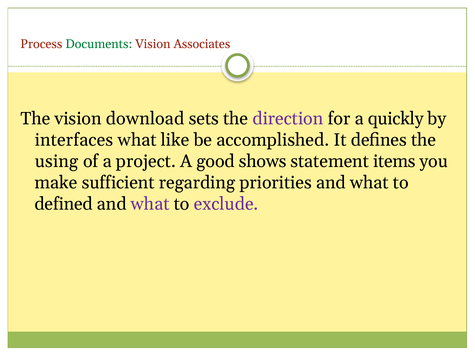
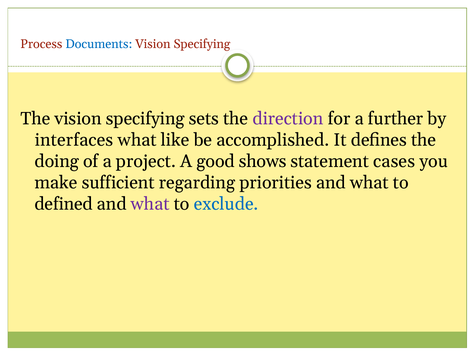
Documents colour: green -> blue (99, 44)
Associates: Associates -> Specifying (202, 44)
The vision download: download -> specifying (145, 119)
quickly: quickly -> further (396, 119)
using: using -> doing (57, 161)
items: items -> cases (394, 161)
exclude colour: purple -> blue (226, 204)
